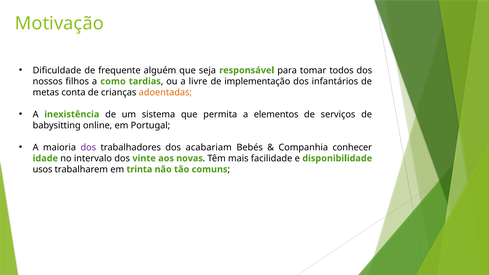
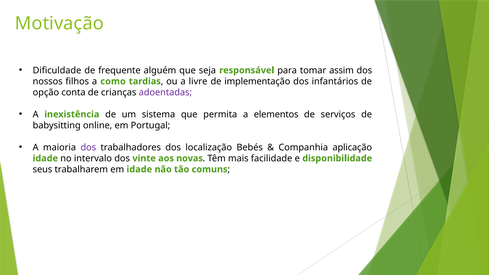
todos: todos -> assim (342, 70)
metas: metas -> opção (46, 92)
adoentadas colour: orange -> purple (165, 92)
acabariam: acabariam -> localização (209, 147)
conhecer: conhecer -> aplicação (352, 147)
usos: usos -> seus (43, 169)
em trinta: trinta -> idade (139, 169)
